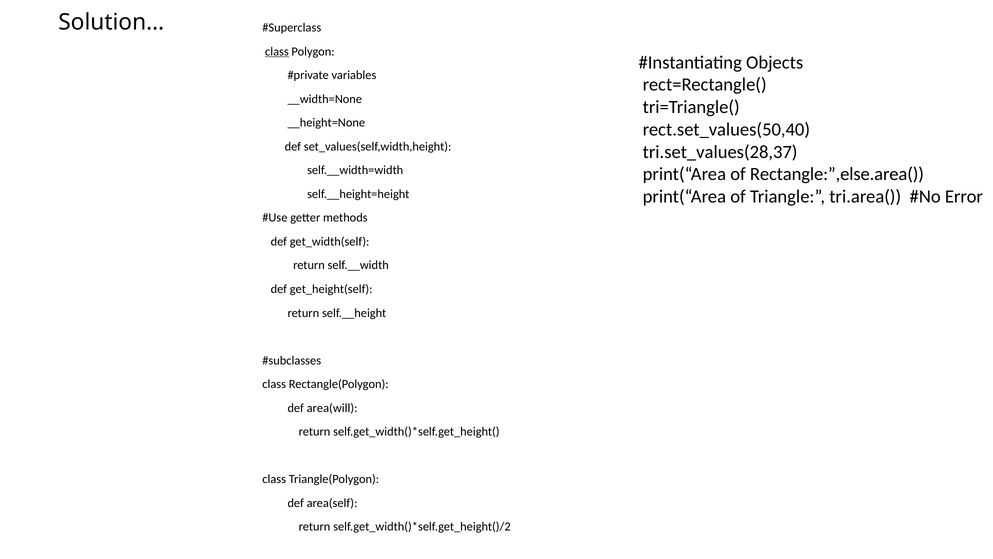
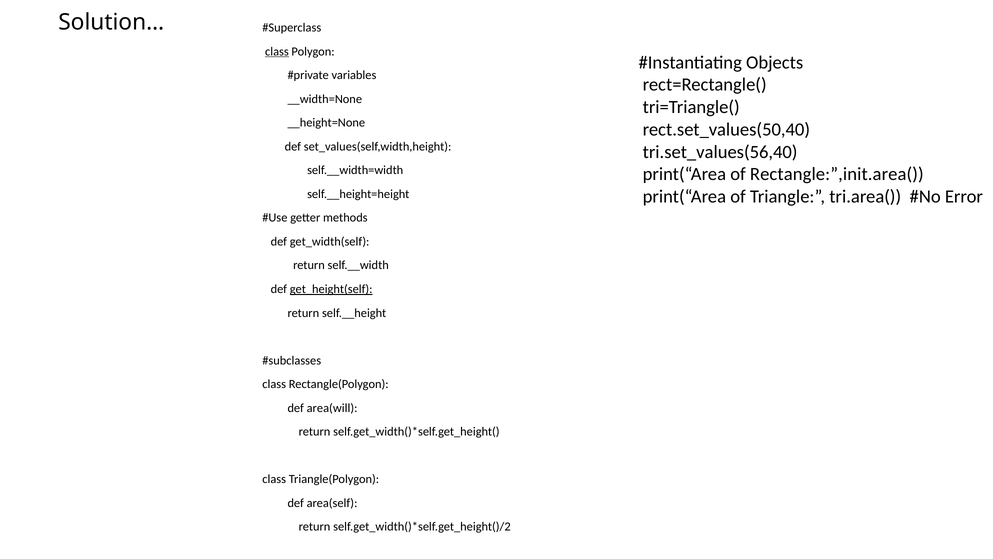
tri.set_values(28,37: tri.set_values(28,37 -> tri.set_values(56,40 (720, 152)
Rectangle:”,else.area(: Rectangle:”,else.area( -> Rectangle:”,init.area( (837, 174)
get_height(self underline: none -> present (331, 289)
